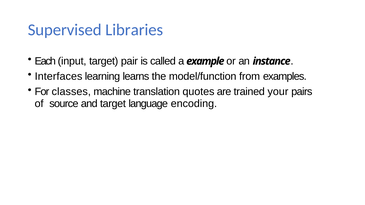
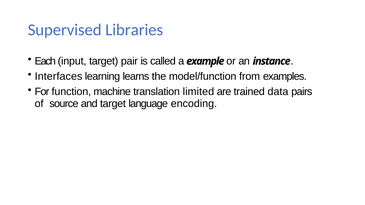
classes: classes -> function (71, 92)
quotes: quotes -> limited (198, 92)
your: your -> data (278, 92)
